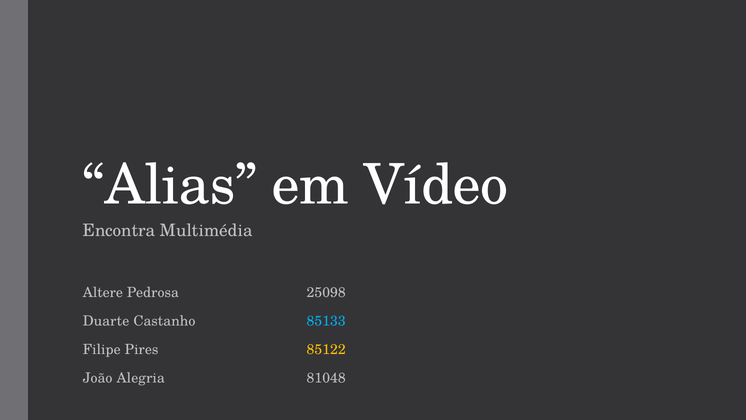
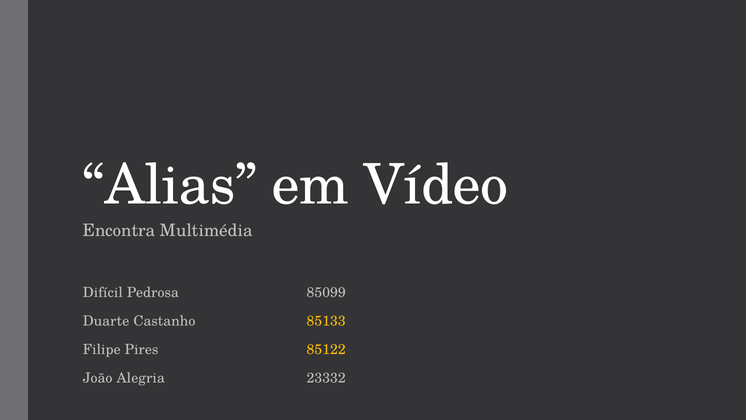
Altere: Altere -> Difícil (103, 293)
25098: 25098 -> 85099 (326, 293)
85133 colour: light blue -> yellow (326, 321)
81048: 81048 -> 23332 (326, 378)
